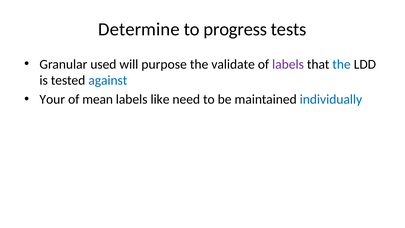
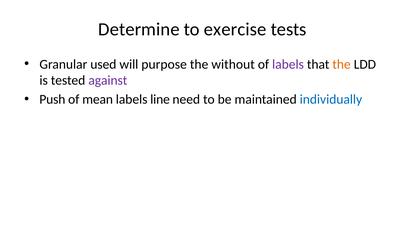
progress: progress -> exercise (235, 29)
validate: validate -> without (233, 64)
the colour: blue -> orange (342, 64)
against colour: blue -> purple (108, 80)
Your: Your -> Push (52, 99)
like: like -> line (160, 99)
